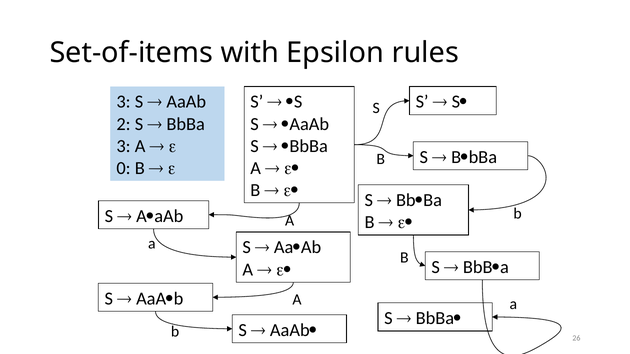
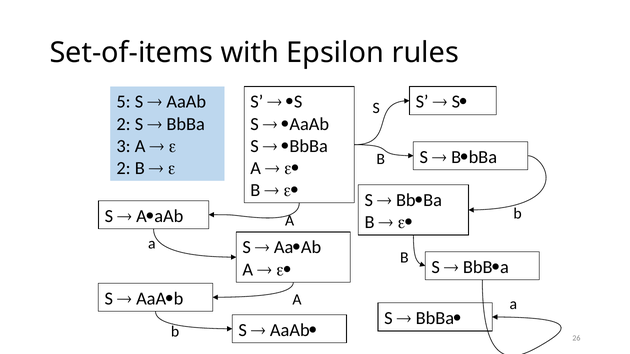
3: 3 -> 5 (124, 102)
0: 0 -> 2 (124, 168)
